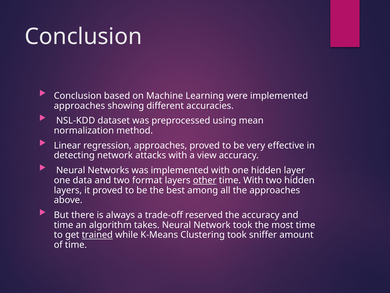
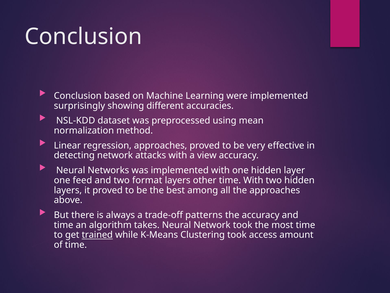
approaches: approaches -> surprisingly (79, 106)
data: data -> feed (82, 180)
other underline: present -> none (205, 180)
reserved: reserved -> patterns (204, 215)
sniffer: sniffer -> access (263, 235)
